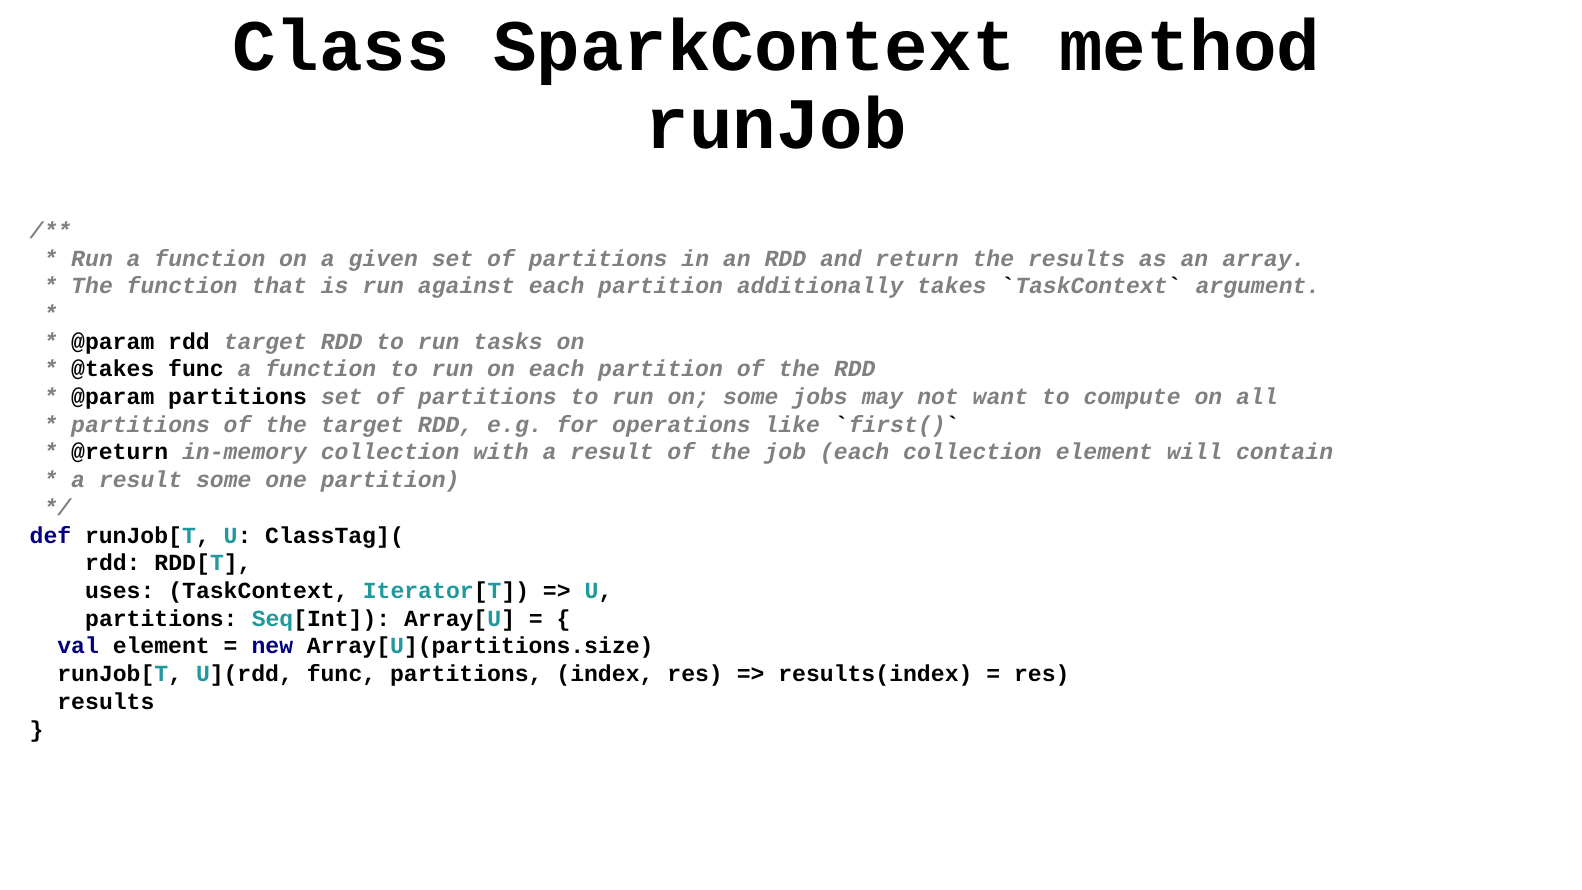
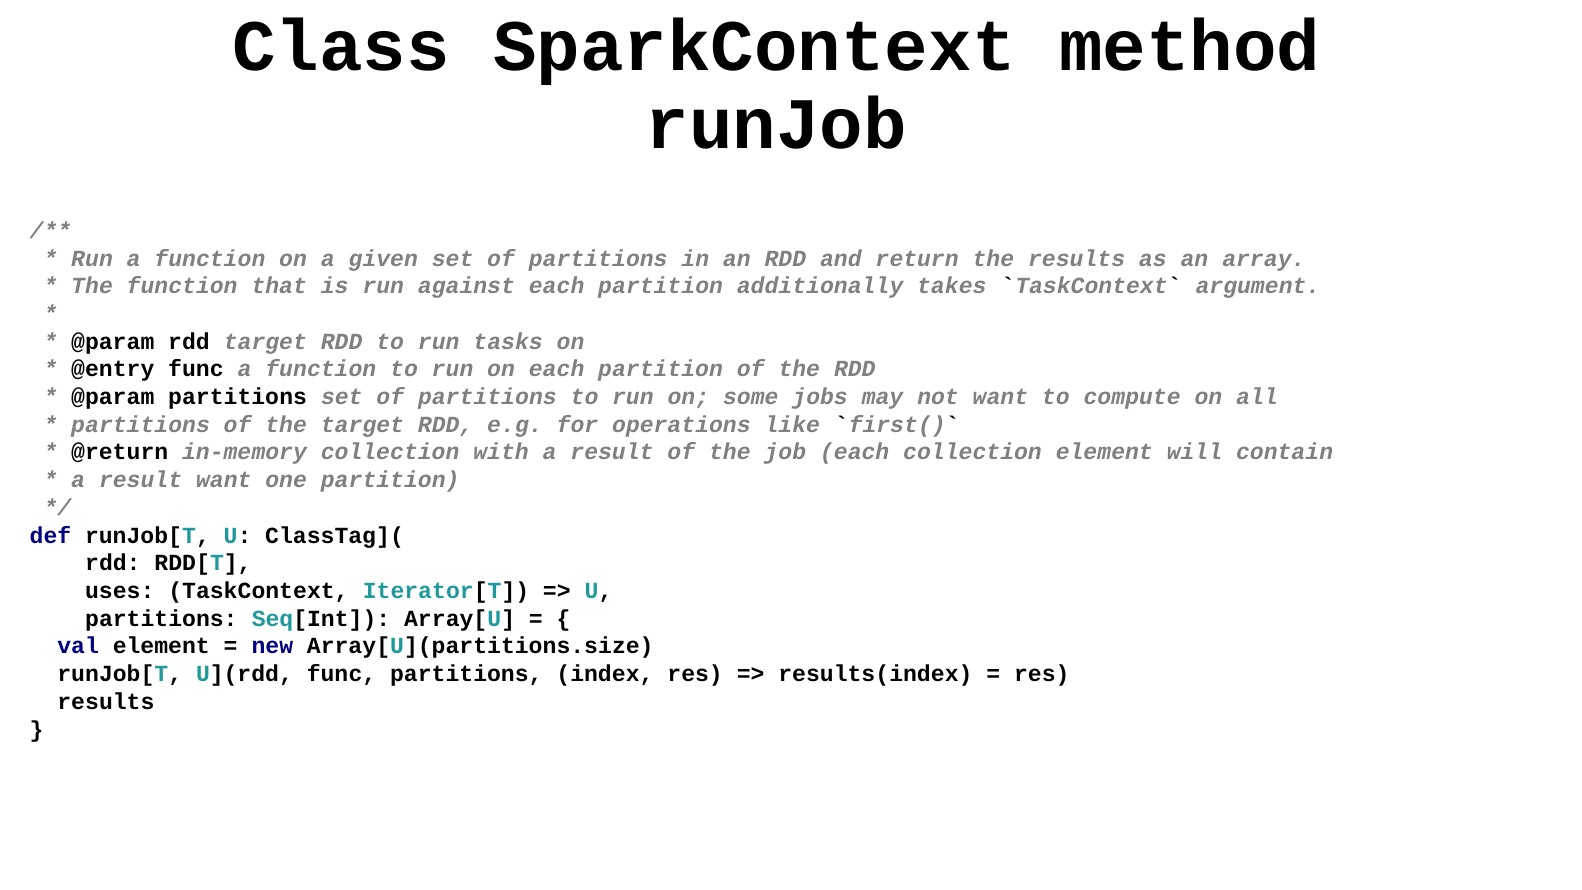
@takes: @takes -> @entry (113, 369)
result some: some -> want (224, 480)
